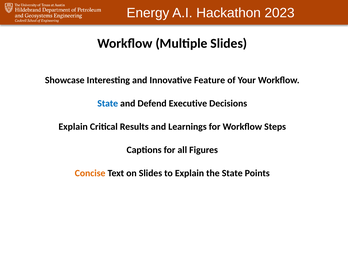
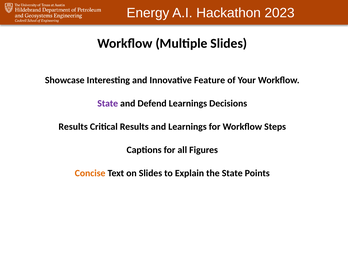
State colour: blue -> purple (108, 103)
Defend Executive: Executive -> Learnings (188, 103)
Explain: Explain -> Results (73, 127)
